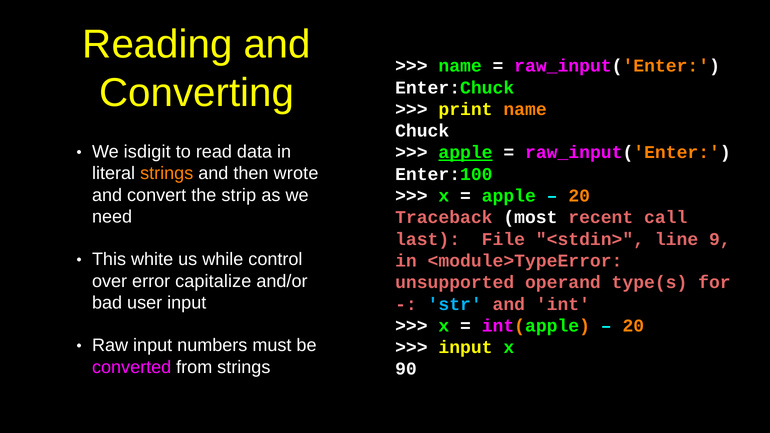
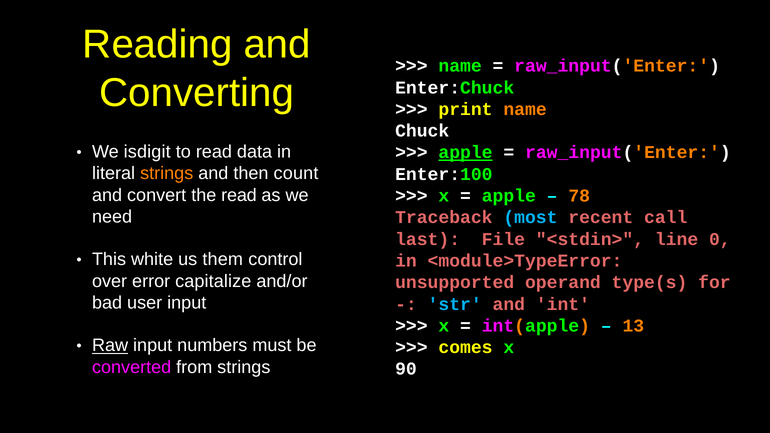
wrote: wrote -> count (296, 174)
the strip: strip -> read (239, 195)
20: 20 -> 78 (579, 196)
most colour: white -> light blue (530, 218)
9: 9 -> 0 (720, 239)
while: while -> them (223, 260)
20: 20 -> 13 (633, 326)
Raw underline: none -> present (110, 346)
input: input -> comes (466, 347)
